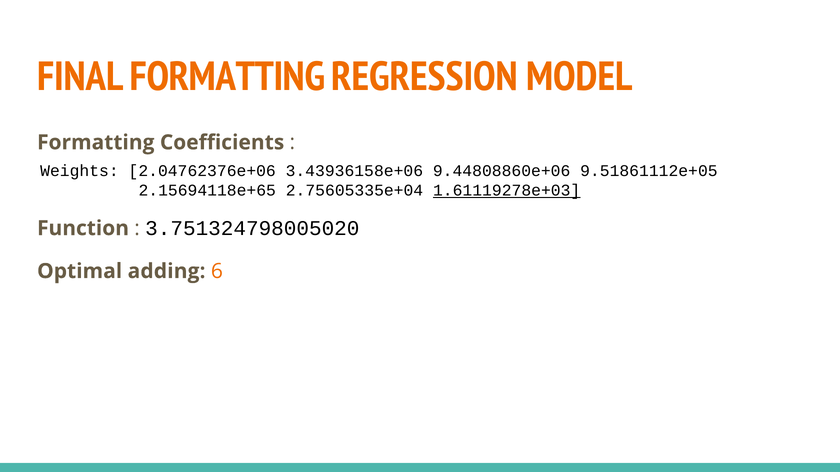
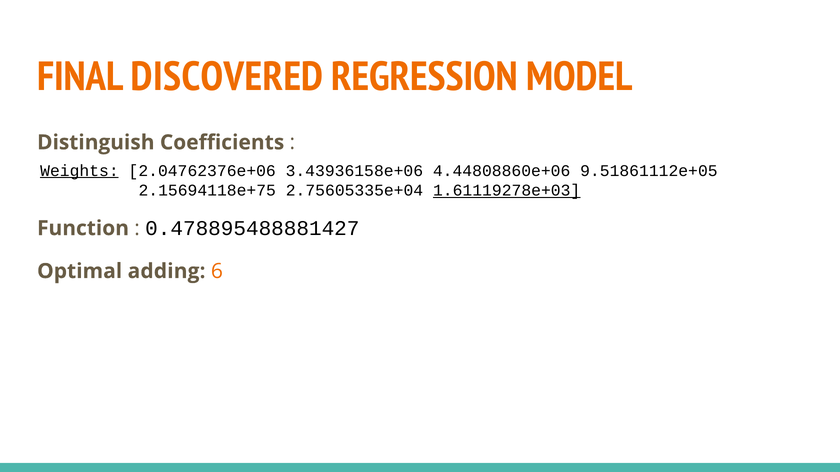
FINAL FORMATTING: FORMATTING -> DISCOVERED (227, 77)
Formatting: Formatting -> Distinguish (96, 143)
Weights underline: none -> present (79, 171)
9.44808860e+06: 9.44808860e+06 -> 4.44808860e+06 (502, 171)
2.15694118e+65: 2.15694118e+65 -> 2.15694118e+75 (207, 190)
3.751324798005020: 3.751324798005020 -> 0.478895488881427 (252, 229)
